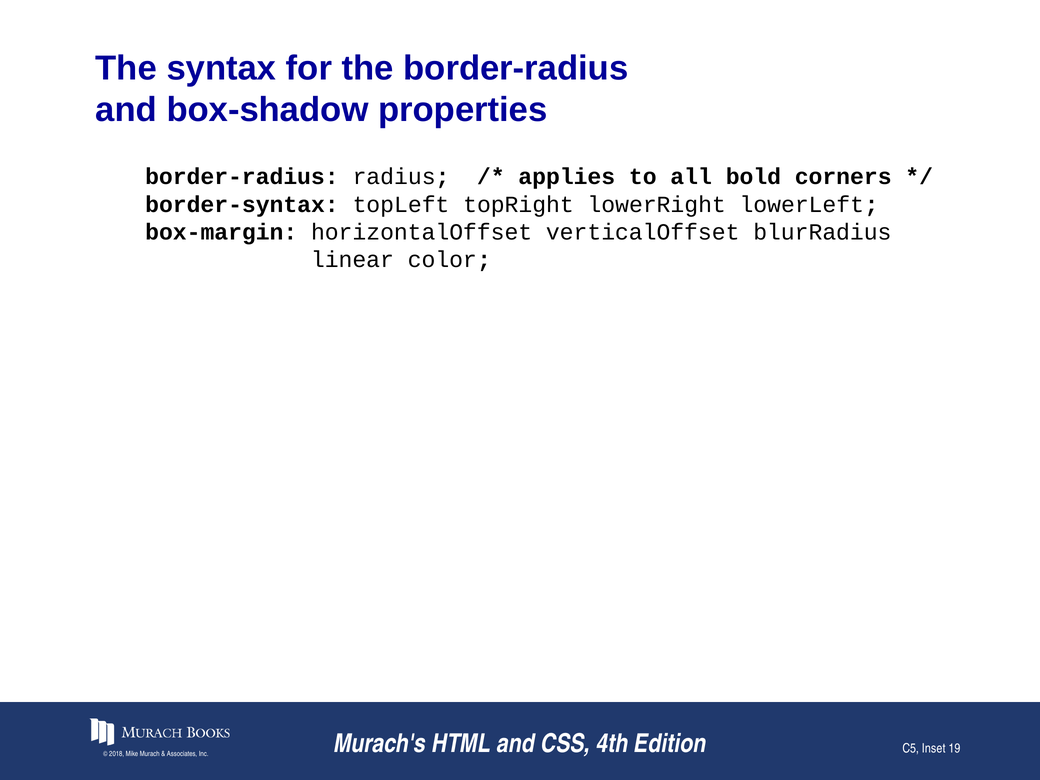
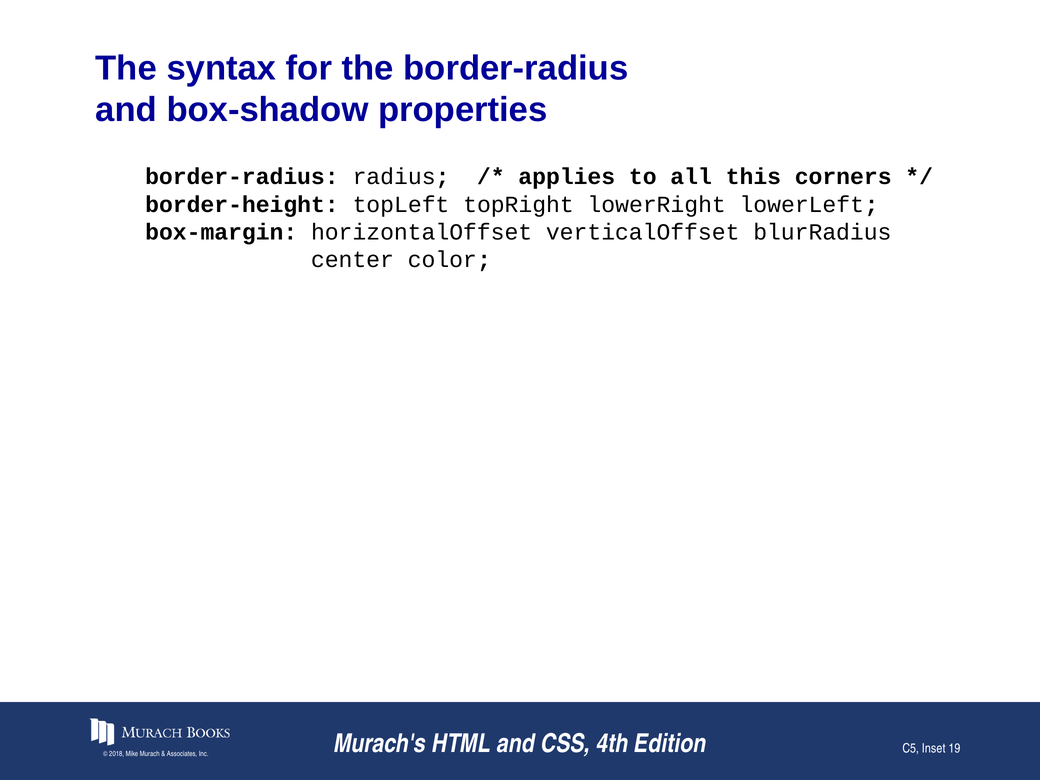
bold: bold -> this (753, 177)
border-syntax: border-syntax -> border-height (242, 204)
linear: linear -> center (352, 260)
